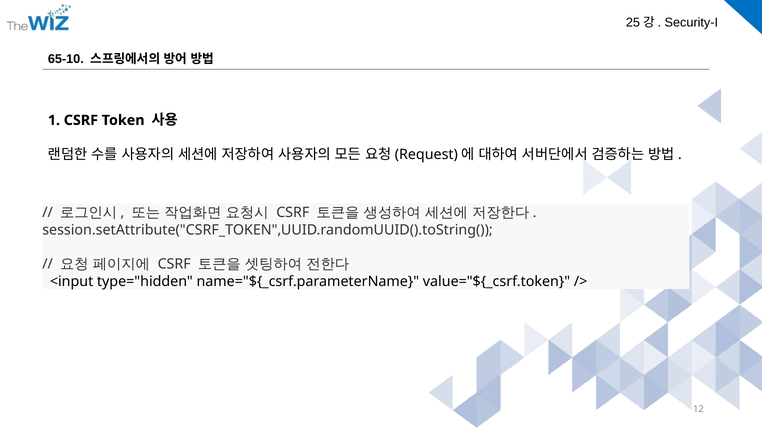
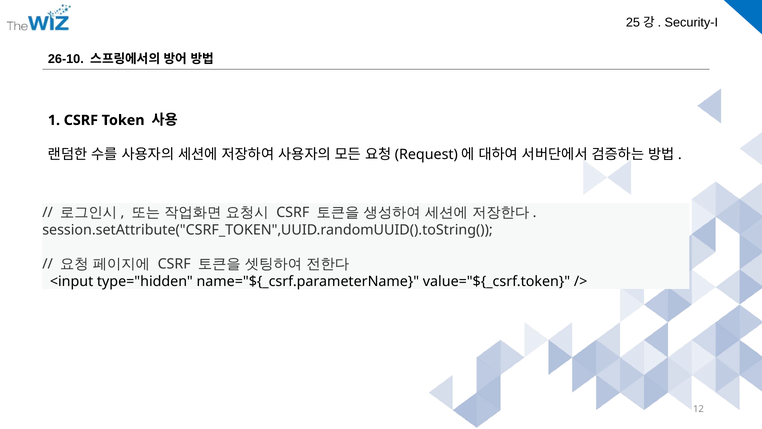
65-10: 65-10 -> 26-10 (66, 59)
